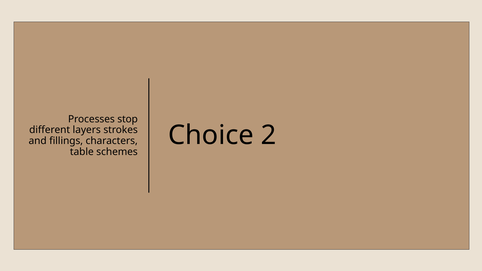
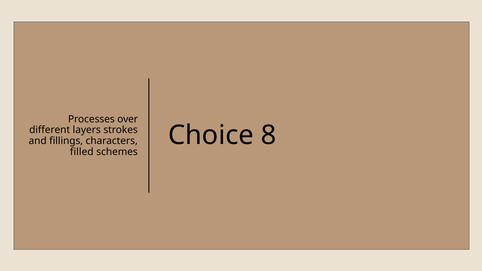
stop: stop -> over (128, 119)
table: table -> filled (82, 152)
2: 2 -> 8 (268, 135)
